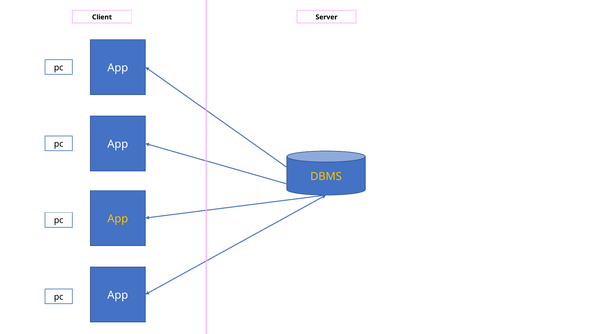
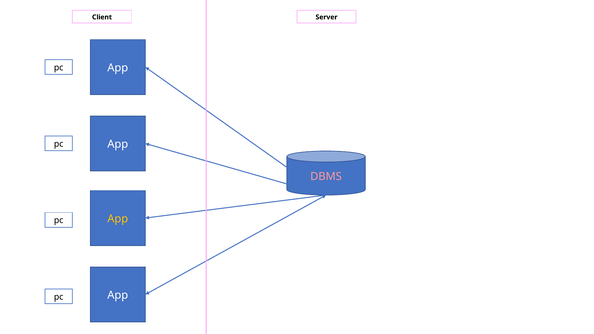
DBMS colour: yellow -> pink (326, 177)
